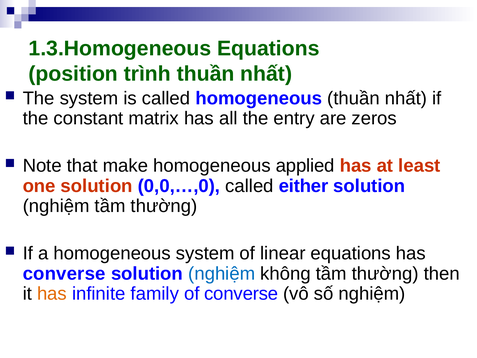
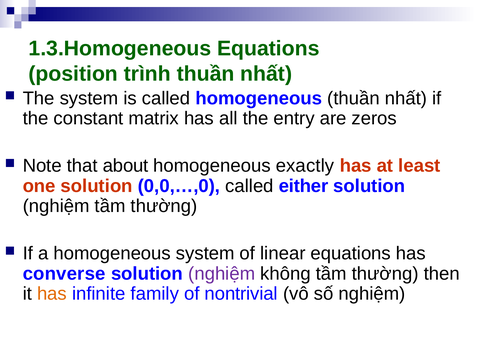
make: make -> about (126, 166)
applied: applied -> exactly (305, 166)
nghiệm colour: blue -> purple (222, 273)
of converse: converse -> nontrivial (241, 293)
